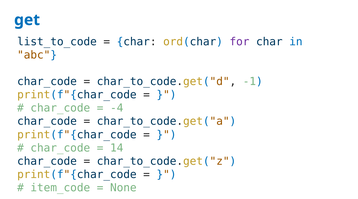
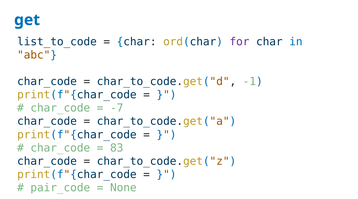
-4: -4 -> -7 (117, 108)
14: 14 -> 83 (117, 147)
item_code: item_code -> pair_code (60, 187)
